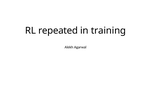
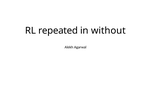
training: training -> without (108, 31)
